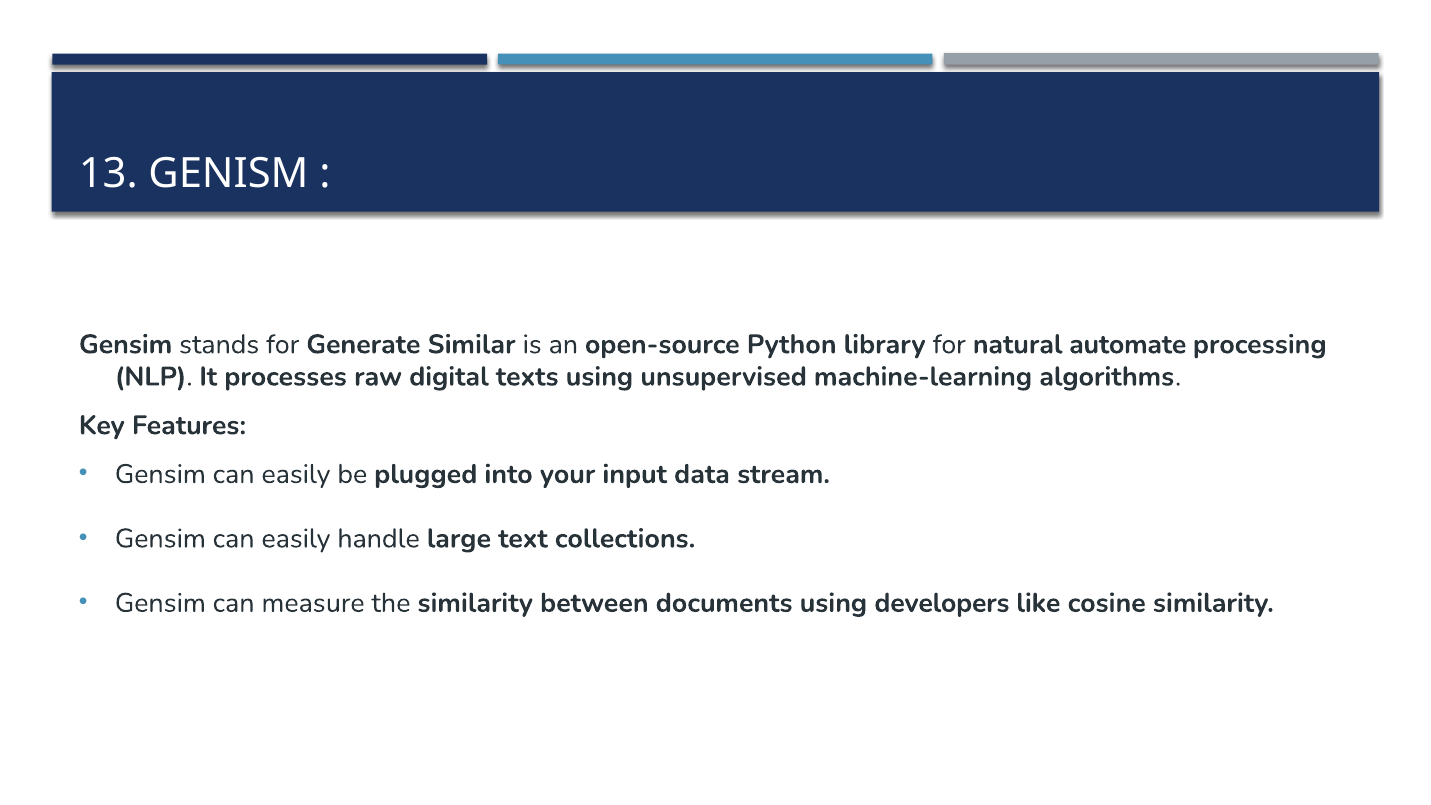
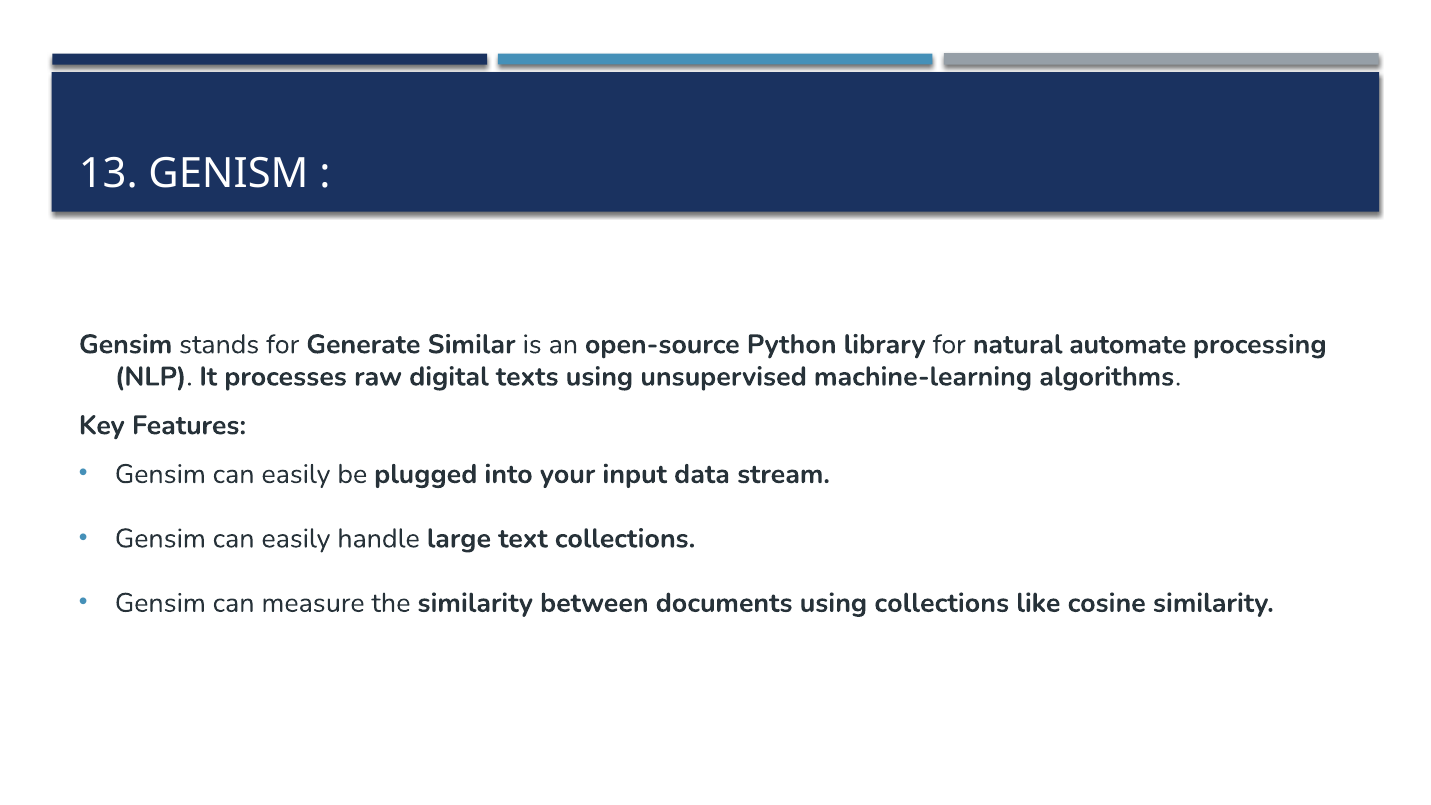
using developers: developers -> collections (942, 603)
